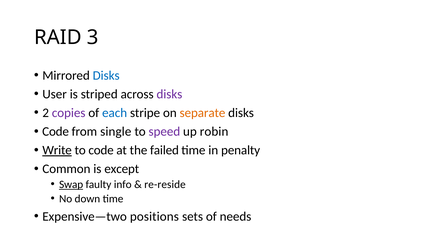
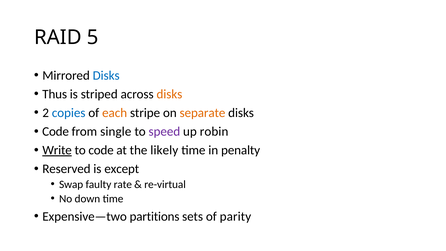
3: 3 -> 5 (93, 37)
User: User -> Thus (55, 94)
disks colour: purple -> orange (169, 94)
copies colour: purple -> blue (69, 113)
each colour: blue -> orange (115, 113)
failed: failed -> likely (164, 150)
Common: Common -> Reserved (66, 169)
Swap underline: present -> none (71, 184)
info: info -> rate (123, 184)
re-reside: re-reside -> re-virtual (165, 184)
positions: positions -> partitions (155, 216)
needs: needs -> parity (235, 216)
